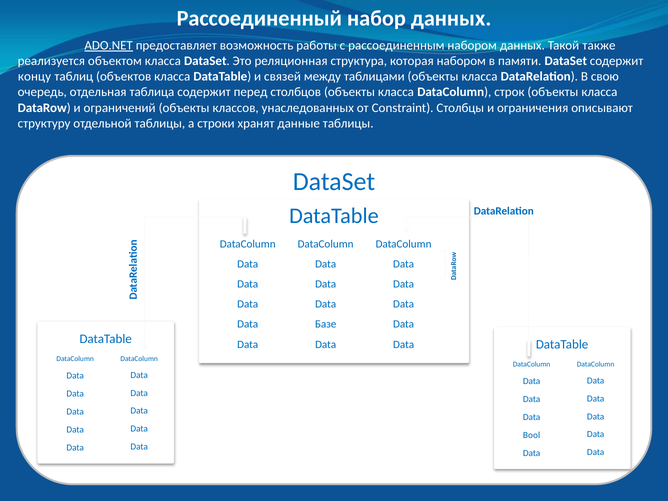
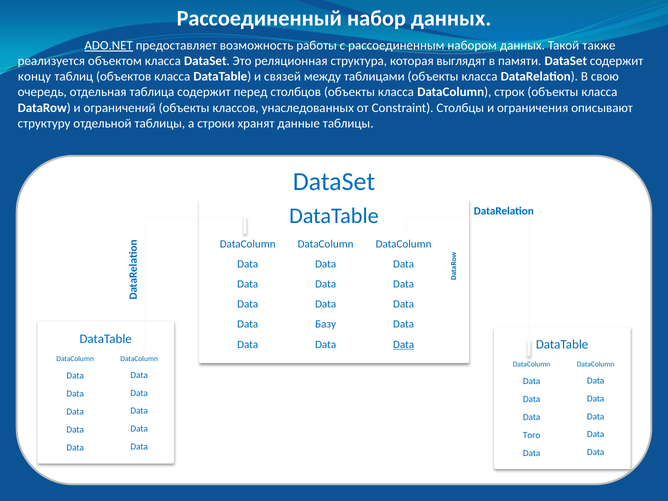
которая набором: набором -> выглядят (461, 61)
Базе: Базе -> Базу (326, 324)
Data underline: none -> present (404, 344)
Bool: Bool -> Того (532, 435)
